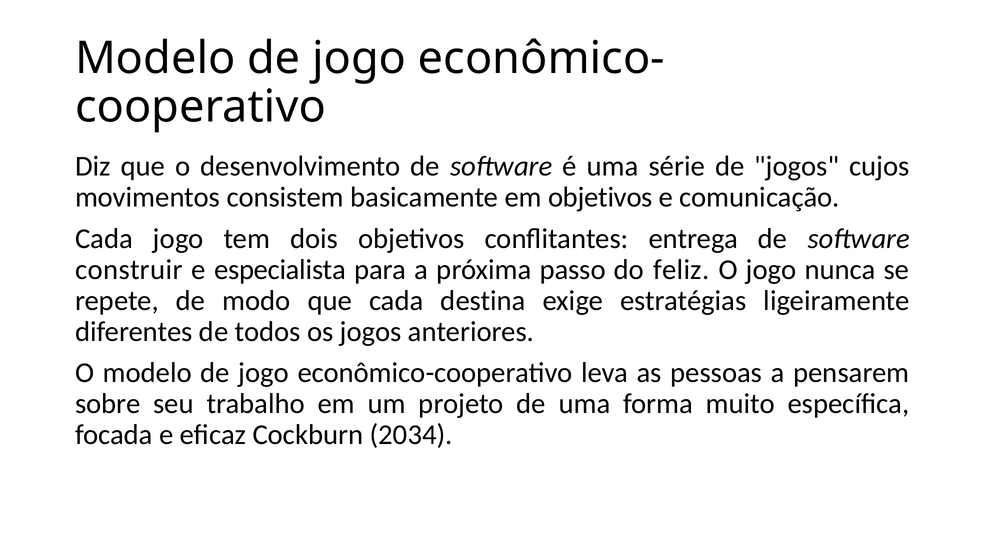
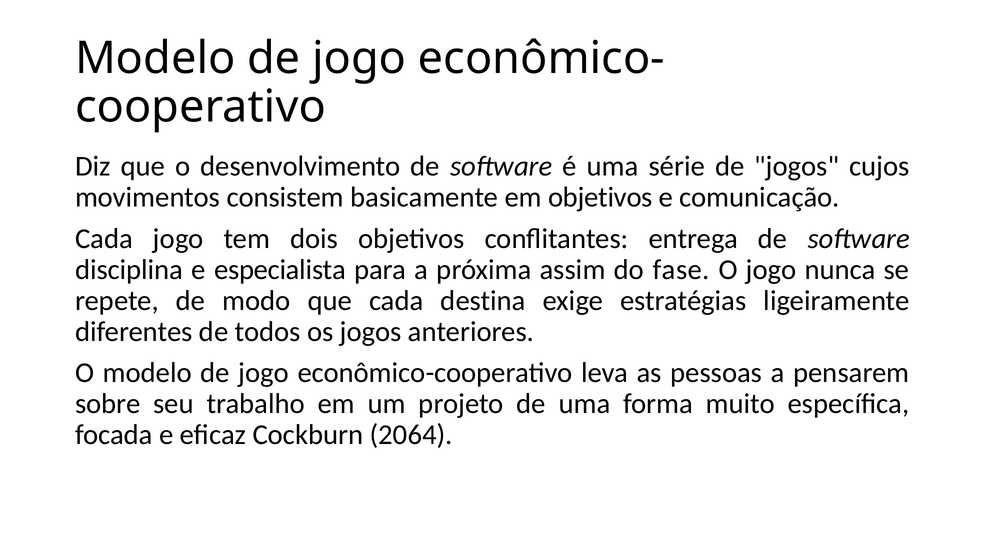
construir: construir -> disciplina (129, 270)
passo: passo -> assim (573, 270)
feliz: feliz -> fase (681, 270)
2034: 2034 -> 2064 (411, 435)
